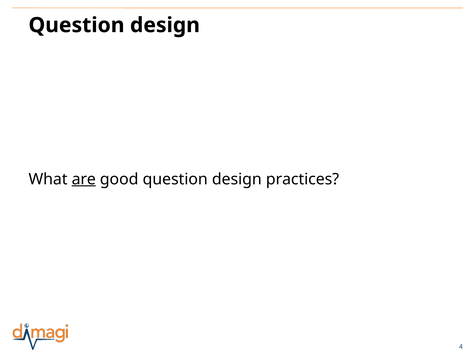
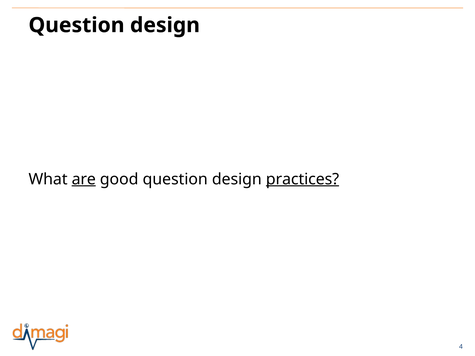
practices underline: none -> present (302, 179)
